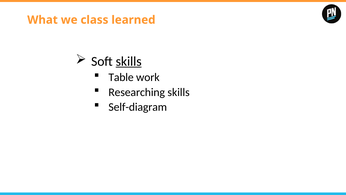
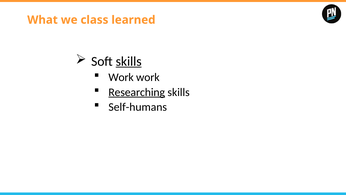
Table: Table -> Work (121, 77)
Researching underline: none -> present (137, 92)
Self-diagram: Self-diagram -> Self-humans (138, 107)
